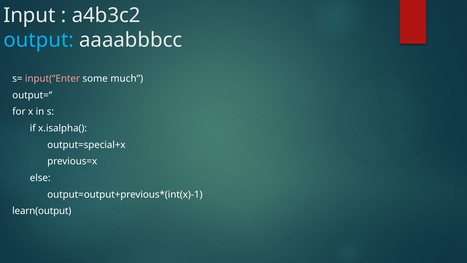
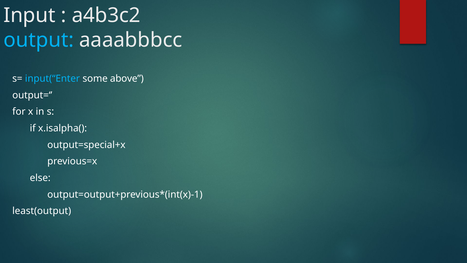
input(“Enter colour: pink -> light blue (53, 78)
much: much -> above (127, 78)
learn(output: learn(output -> least(output (42, 211)
